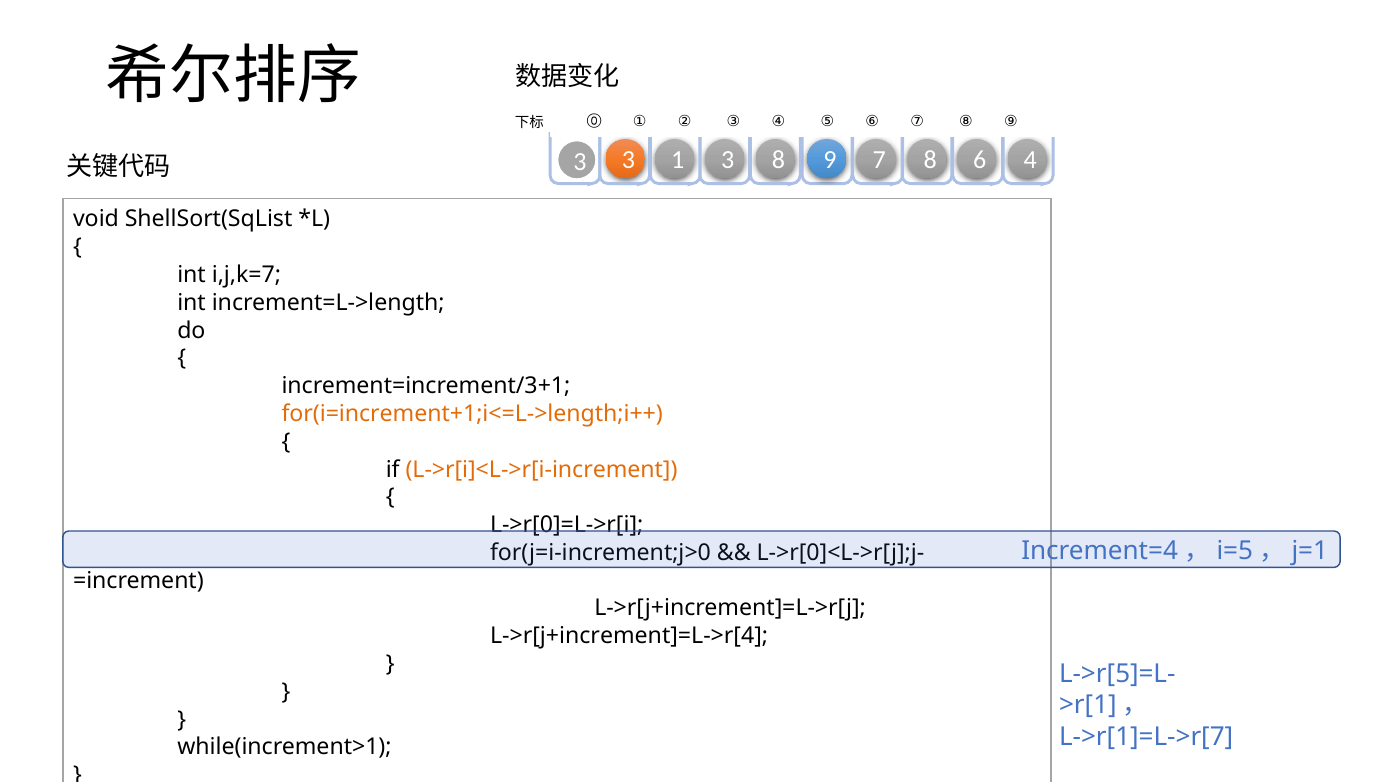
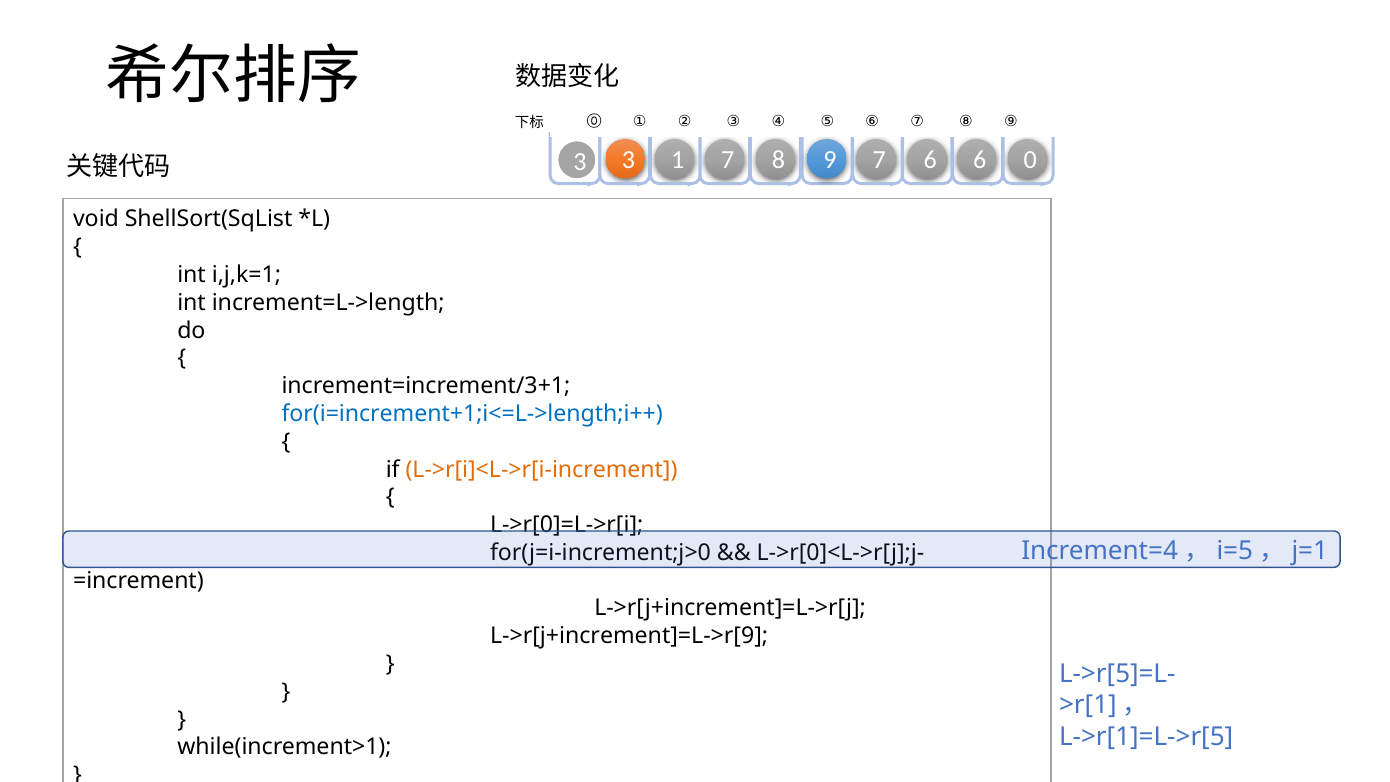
1 3: 3 -> 7 (728, 160)
7 8: 8 -> 6 (930, 160)
4: 4 -> 0 (1030, 160)
i,j,k=7: i,j,k=7 -> i,j,k=1 (246, 275)
for(i=increment+1;i<=L->length;i++ colour: orange -> blue (472, 414)
L->r[j+increment]=L->r[4: L->r[j+increment]=L->r[4 -> L->r[j+increment]=L->r[9 (629, 636)
L->r[1]=L->r[7: L->r[1]=L->r[7 -> L->r[1]=L->r[5 (1146, 736)
